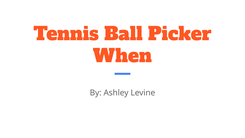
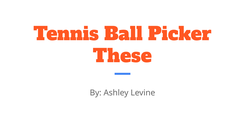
When: When -> These (122, 56)
